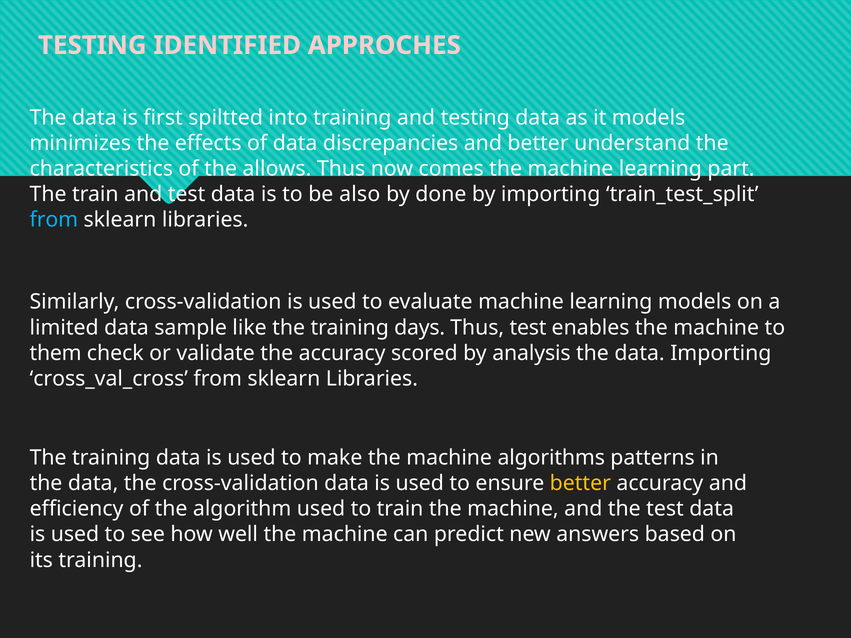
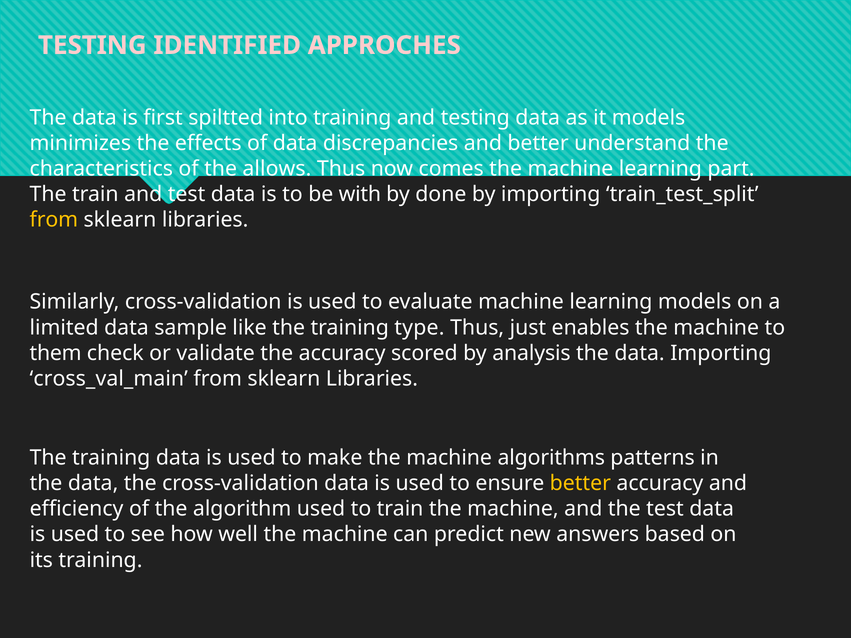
also: also -> with (360, 194)
from colour: light blue -> yellow (54, 220)
days: days -> type (419, 328)
Thus test: test -> just (528, 328)
cross_val_cross: cross_val_cross -> cross_val_main (109, 379)
